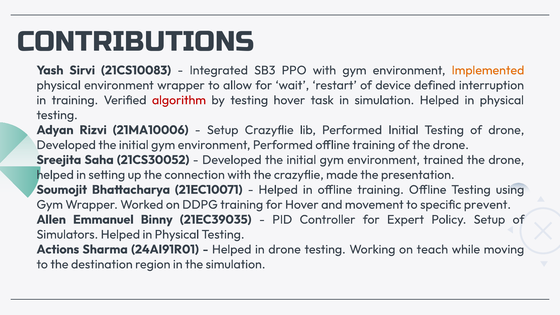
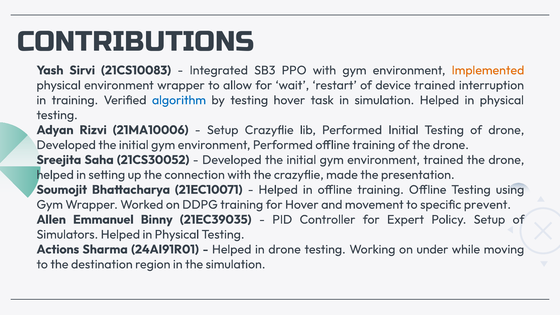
device defined: defined -> trained (435, 85)
algorithm colour: red -> blue (179, 100)
teach: teach -> under (432, 249)
